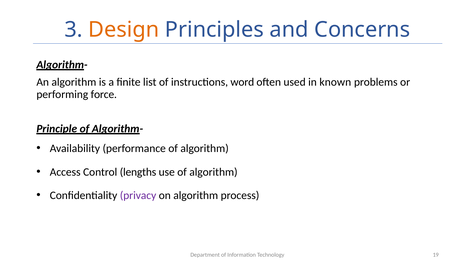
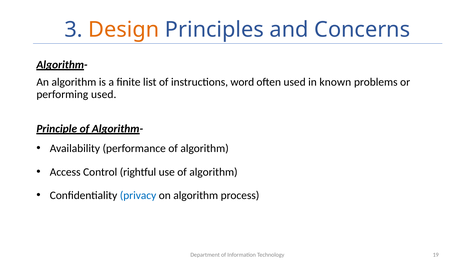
performing force: force -> used (104, 94)
lengths: lengths -> rightful (138, 172)
privacy colour: purple -> blue (138, 196)
